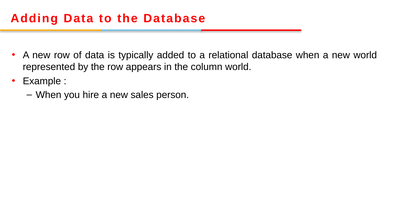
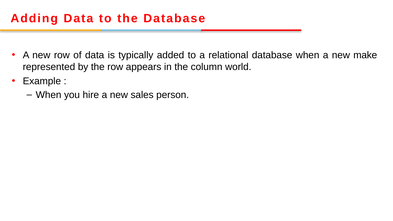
new world: world -> make (365, 55)
